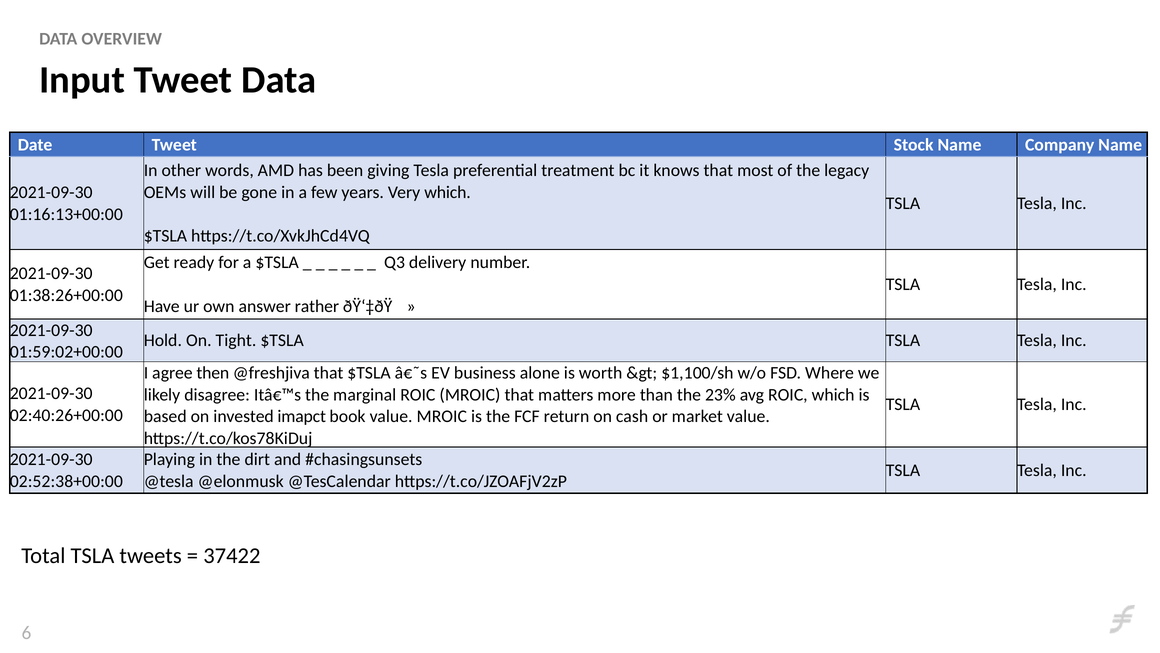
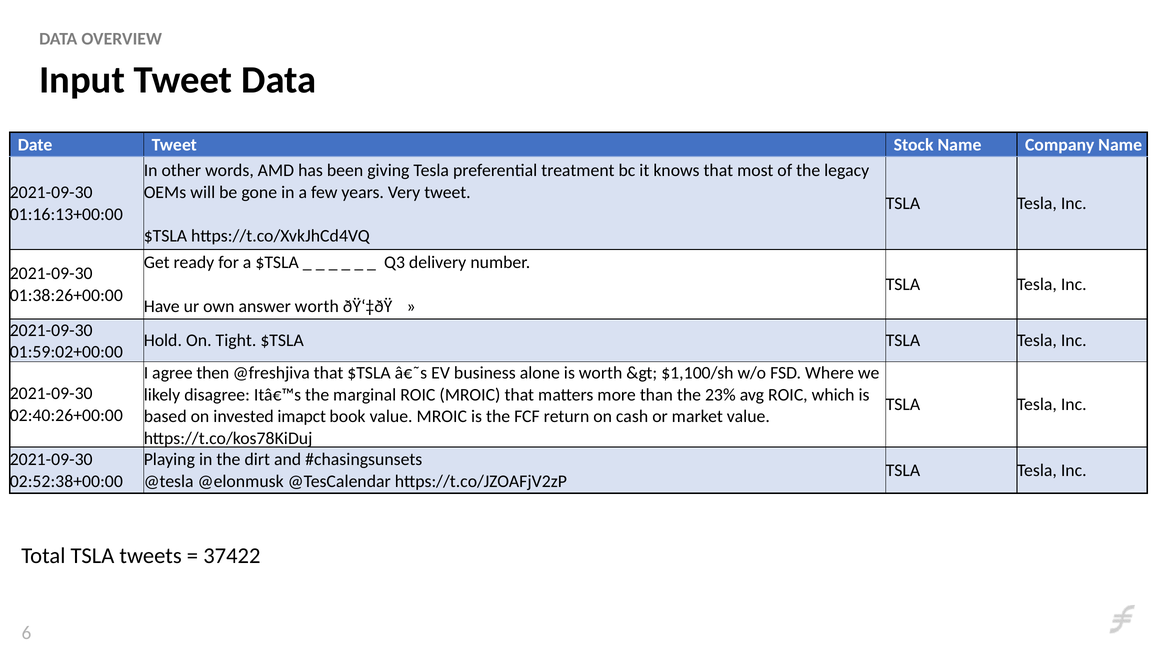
Very which: which -> tweet (447, 192)
answer rather: rather -> worth (317, 306)
